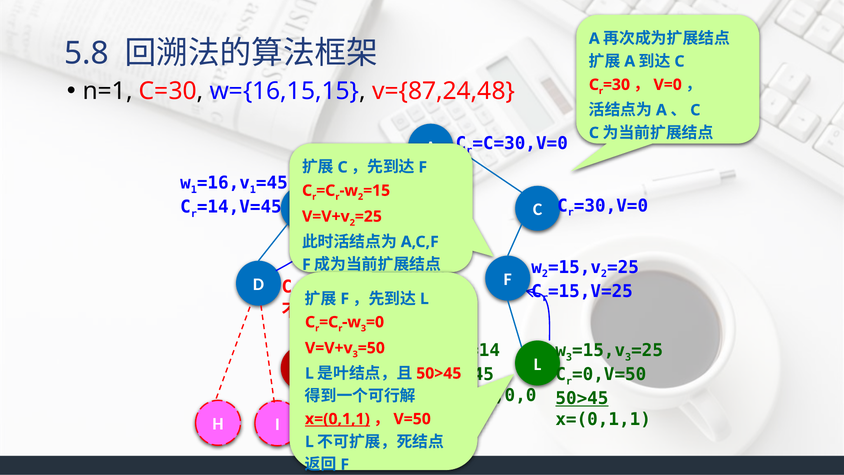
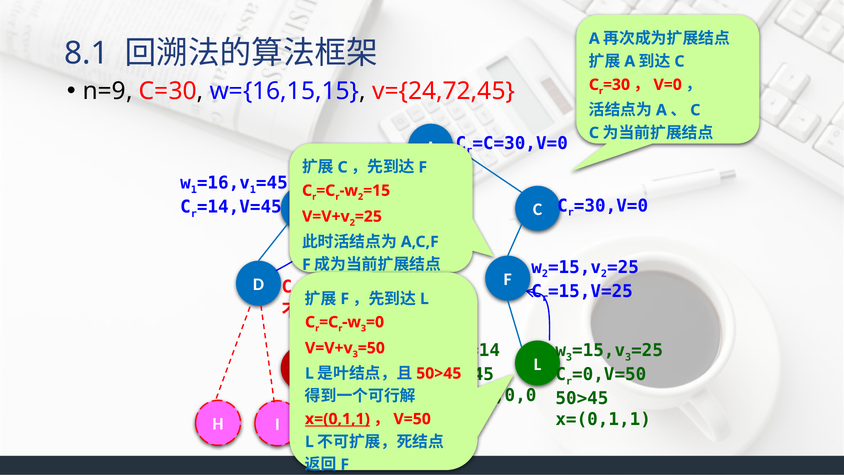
5.8: 5.8 -> 8.1 (87, 53)
n=1: n=1 -> n=9 (108, 91)
v={87,24,48: v={87,24,48 -> v={24,72,45 (444, 91)
50>45 underline: present -> none (582, 398)
